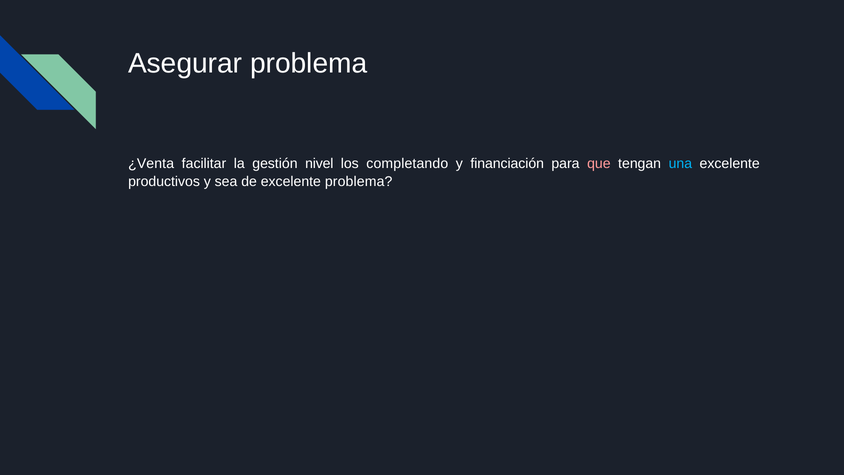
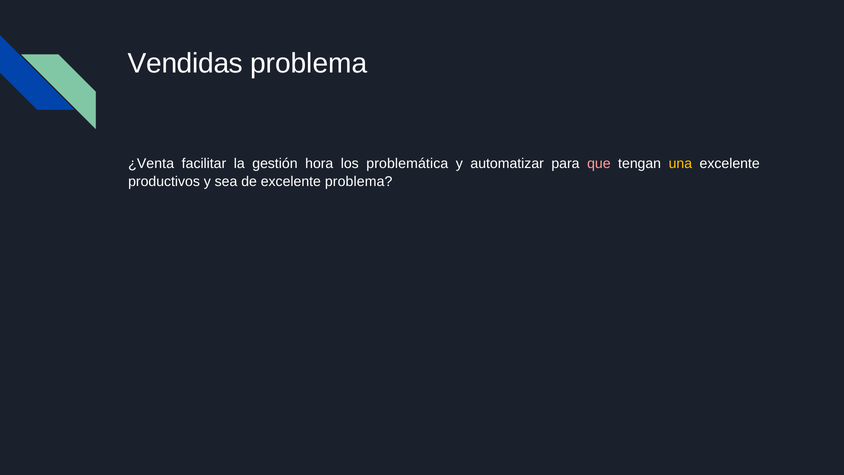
Asegurar: Asegurar -> Vendidas (185, 64)
nivel: nivel -> hora (319, 164)
completando: completando -> problemática (407, 164)
financiación: financiación -> automatizar (507, 164)
una colour: light blue -> yellow (680, 164)
